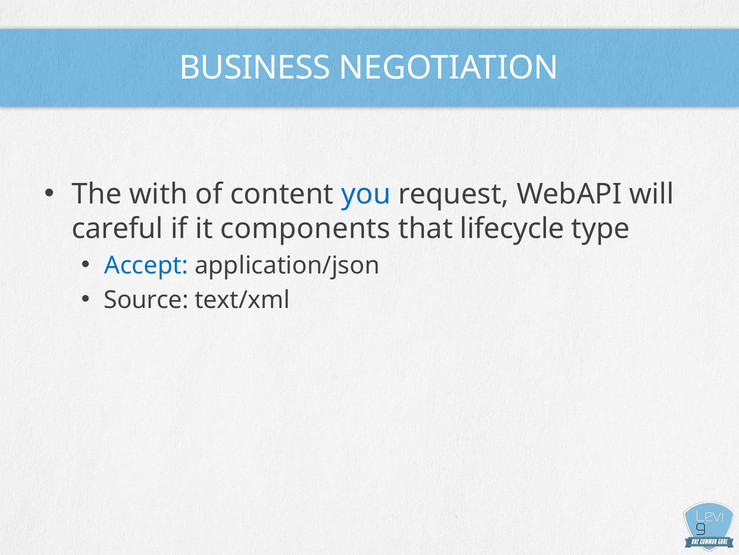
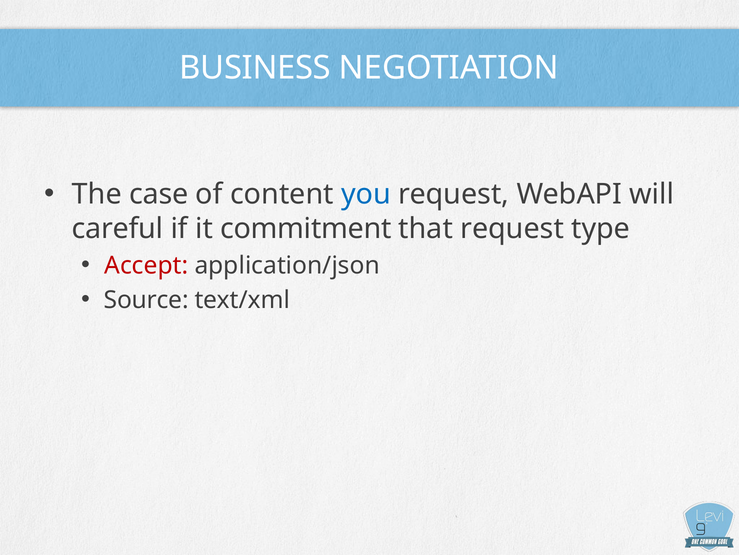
with: with -> case (159, 194)
components: components -> commitment (306, 228)
that lifecycle: lifecycle -> request (512, 228)
Accept colour: blue -> red (146, 265)
